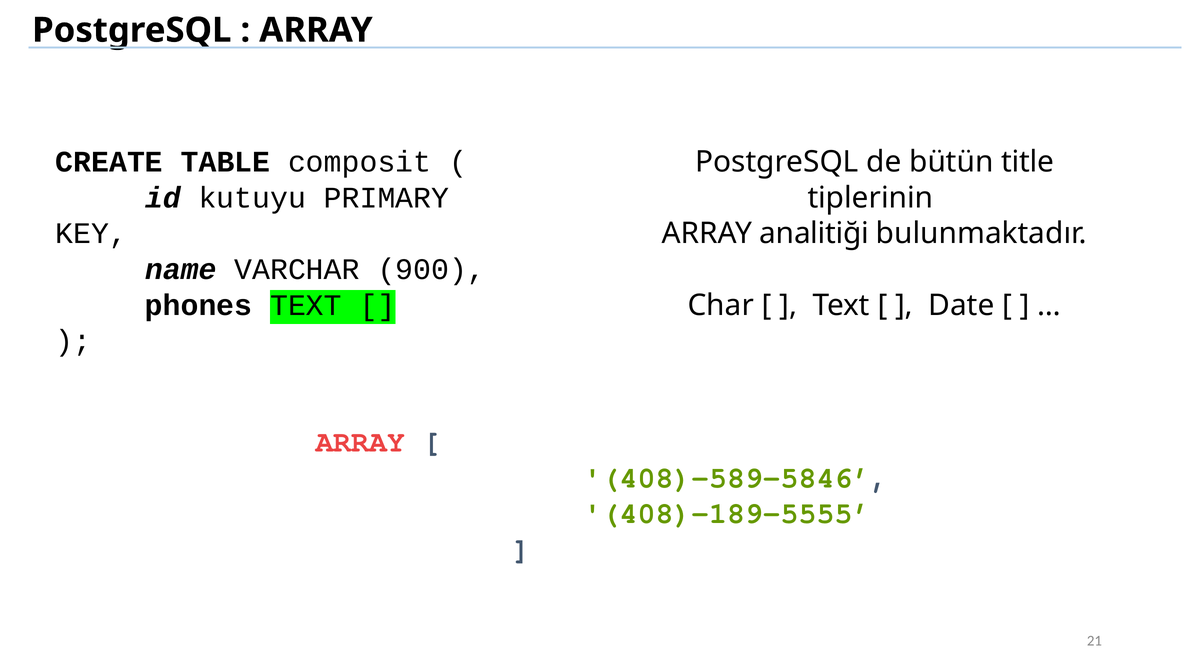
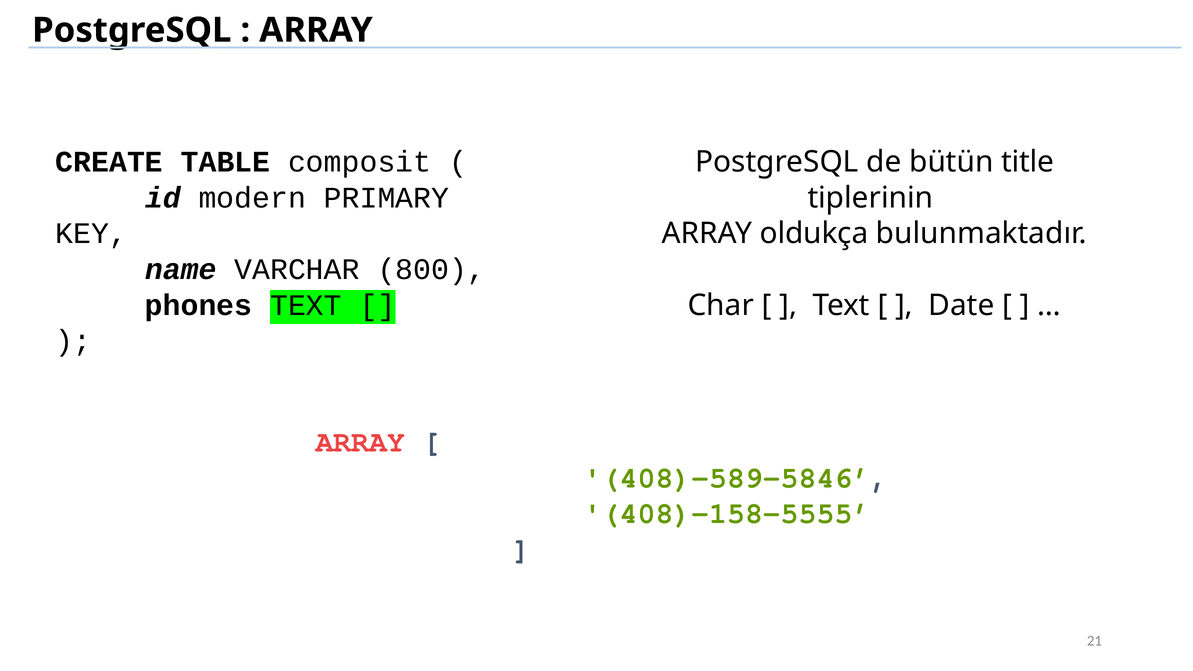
kutuyu: kutuyu -> modern (252, 198)
analitiği: analitiği -> oldukça (814, 234)
900: 900 -> 800 (431, 269)
408)-189-5555: 408)-189-5555 -> 408)-158-5555 (727, 514)
